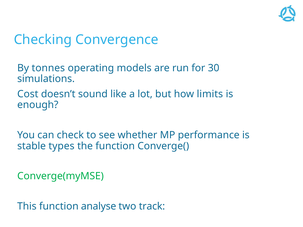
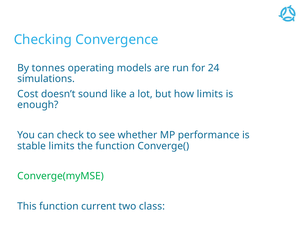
30: 30 -> 24 (214, 68)
stable types: types -> limits (62, 146)
analyse: analyse -> current (99, 207)
track: track -> class (152, 207)
